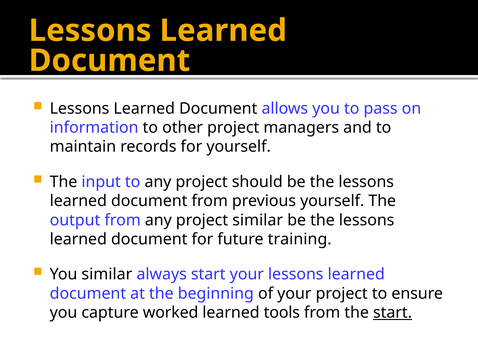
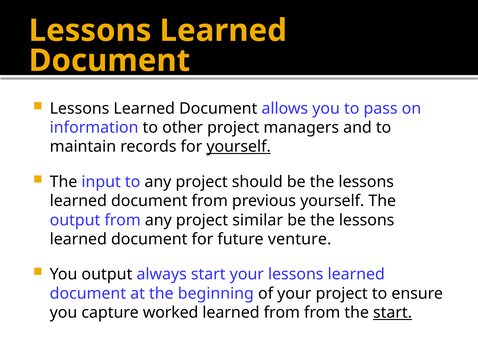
yourself underline: none -> present (239, 146)
training: training -> venture (300, 239)
You similar: similar -> output (107, 274)
learned tools: tools -> from (282, 312)
